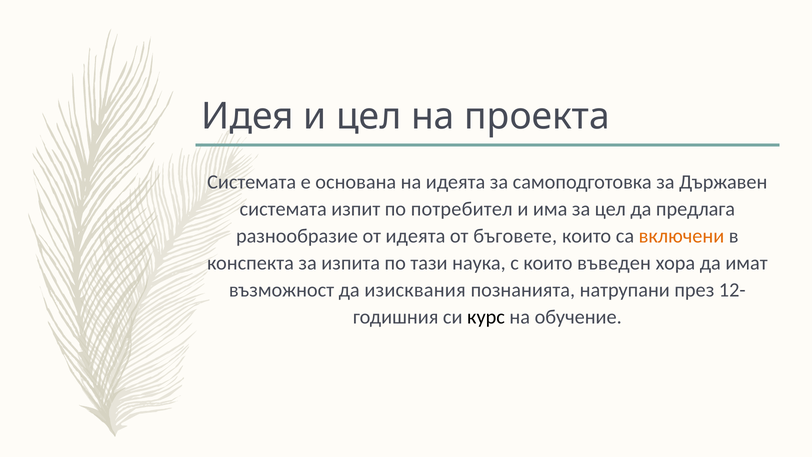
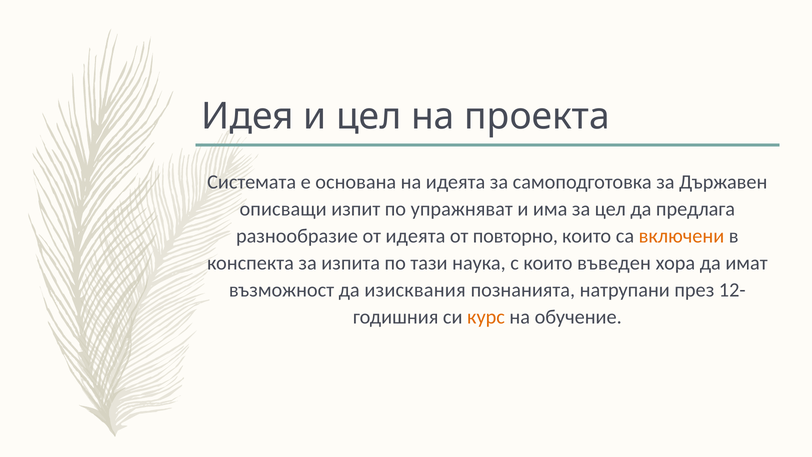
системата: системата -> описващи (283, 209)
потребител: потребител -> упражняват (462, 209)
бъговете: бъговете -> повторно (515, 236)
курс colour: black -> orange (486, 317)
